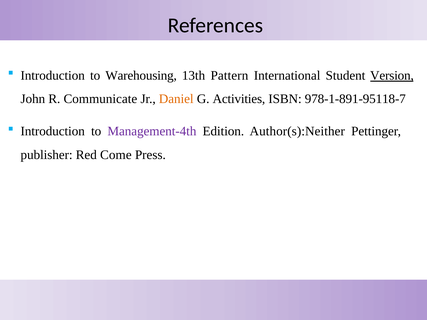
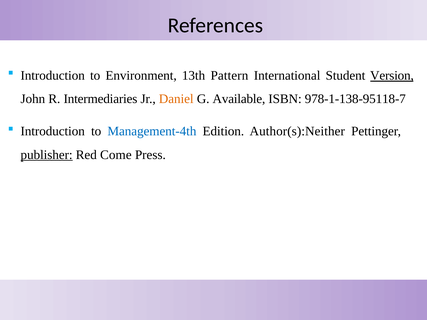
Warehousing: Warehousing -> Environment (141, 76)
Communicate: Communicate -> Intermediaries (100, 99)
Activities: Activities -> Available (239, 99)
978-1-891-95118-7: 978-1-891-95118-7 -> 978-1-138-95118-7 (355, 99)
Management-4th colour: purple -> blue (152, 131)
publisher underline: none -> present (47, 155)
